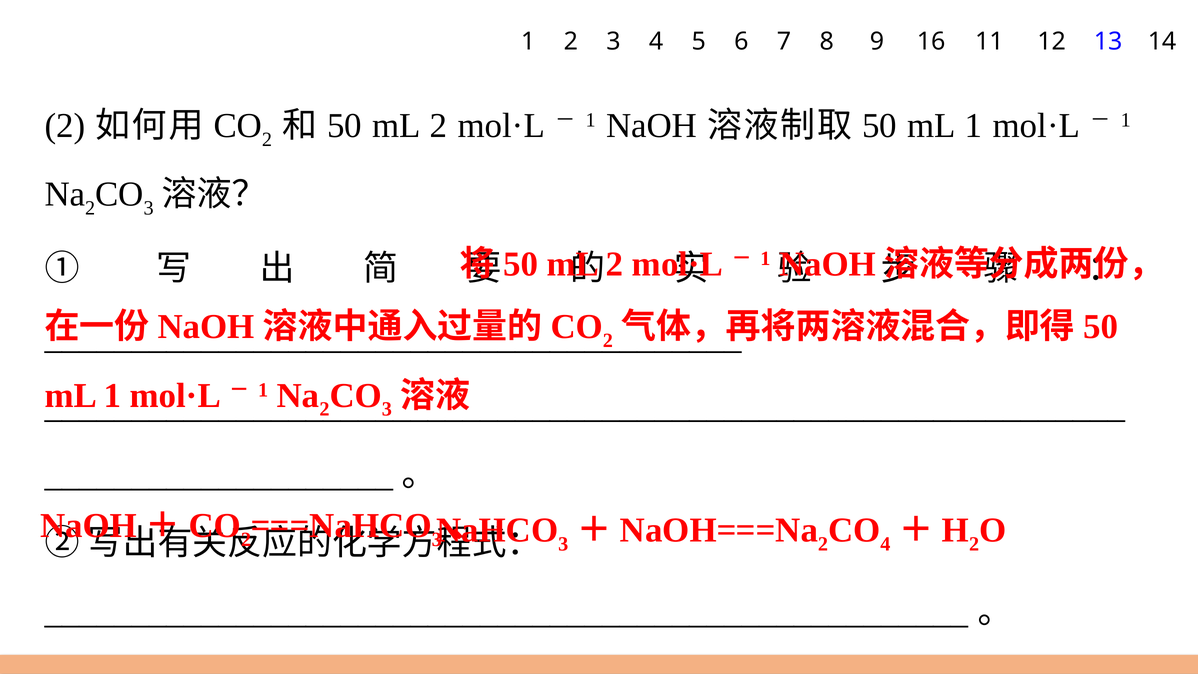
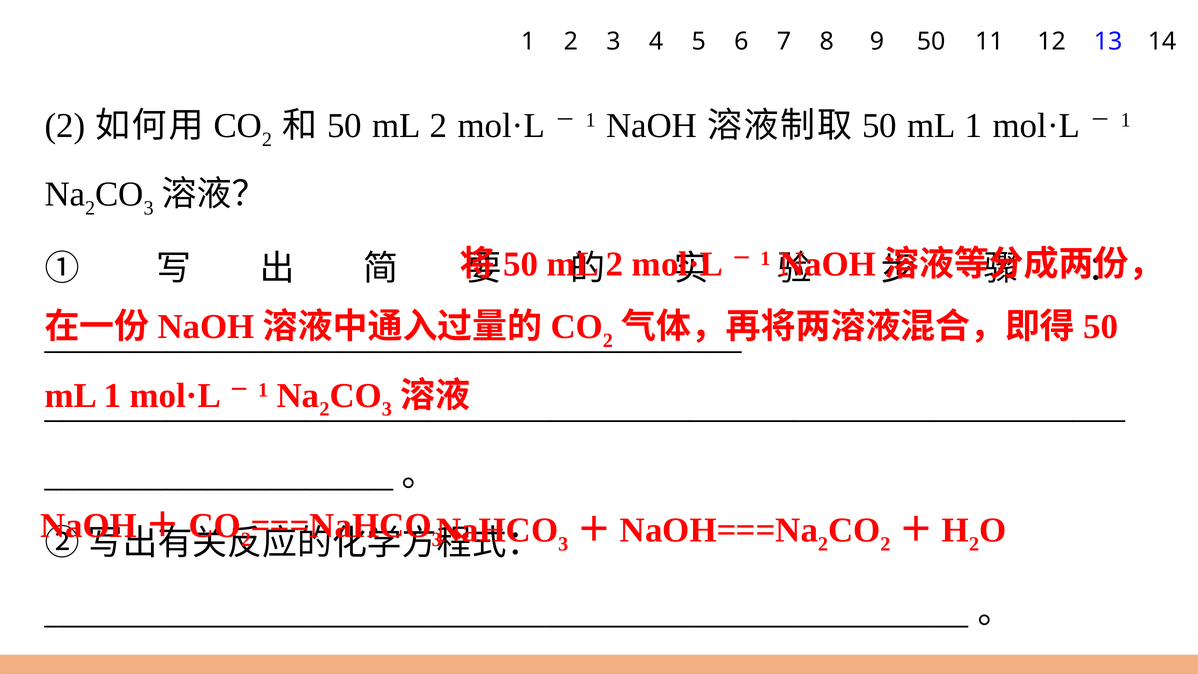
9 16: 16 -> 50 (931, 42)
4: 4 -> 2 (885, 544)
